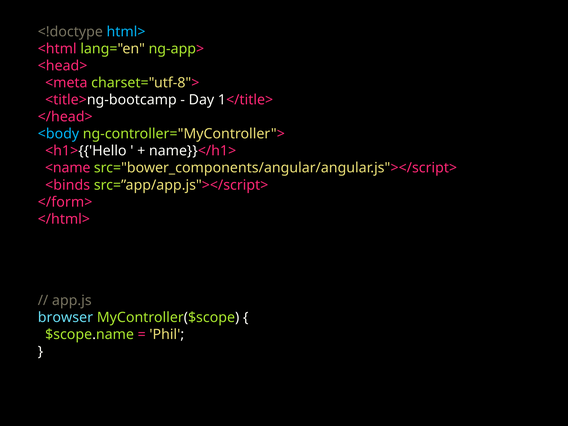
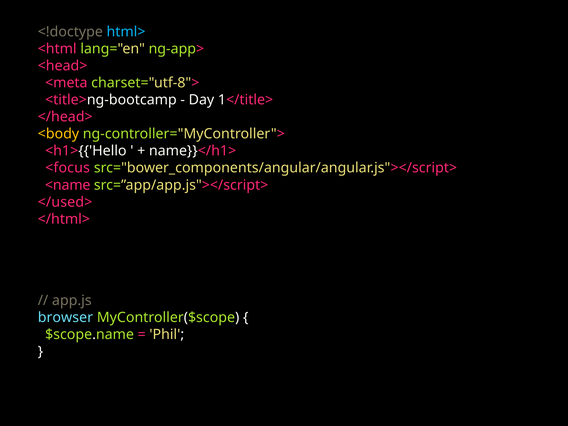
<body colour: light blue -> yellow (58, 134)
<name: <name -> <focus (68, 168)
<binds: <binds -> <name (68, 185)
</form>: </form> -> </used> (65, 202)
